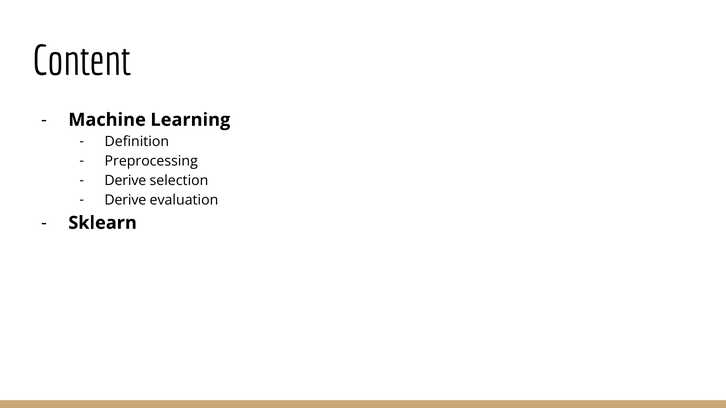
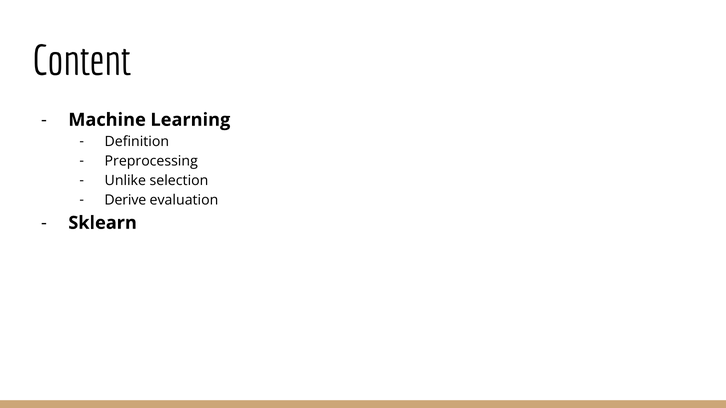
Derive: Derive -> Unlike (125, 181)
